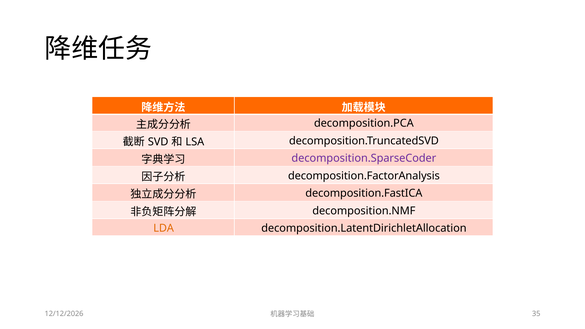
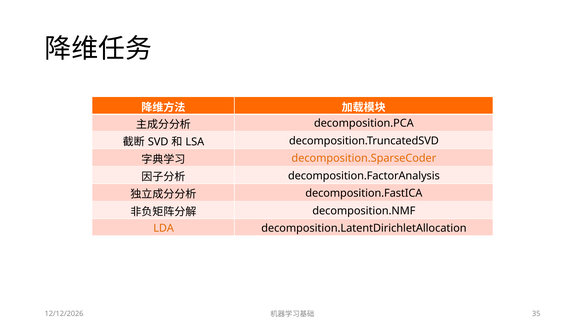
decomposition.SparseCoder colour: purple -> orange (364, 158)
